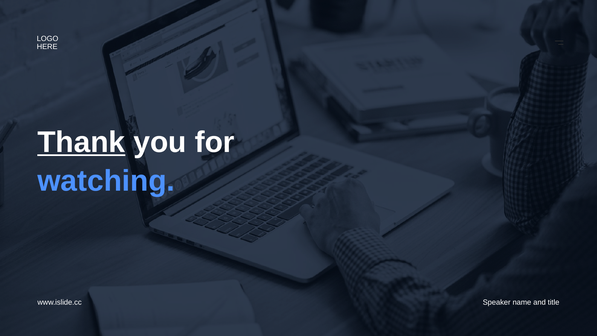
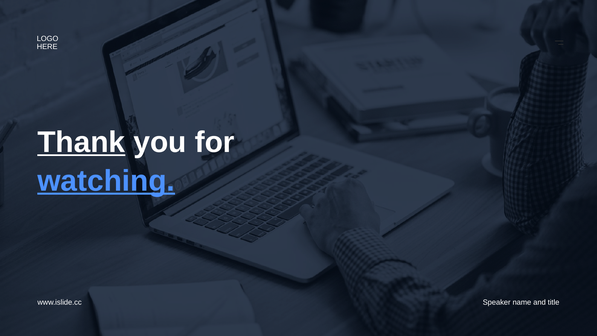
watching underline: none -> present (106, 181)
